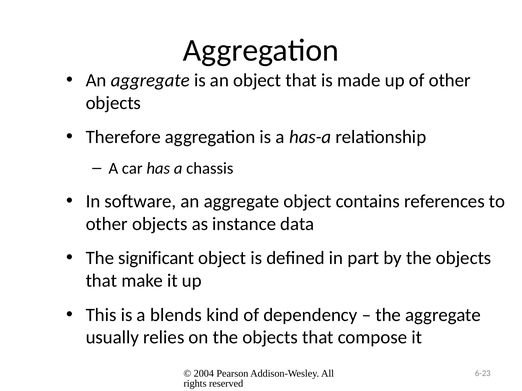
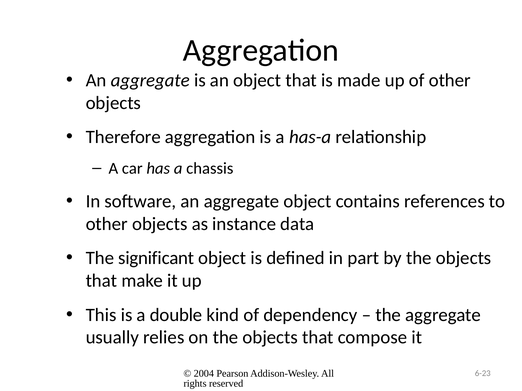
blends: blends -> double (176, 315)
